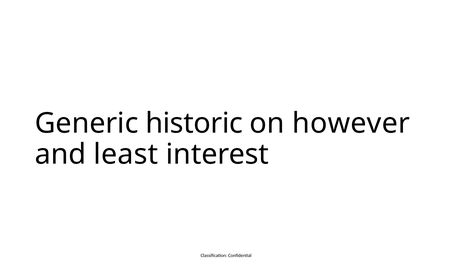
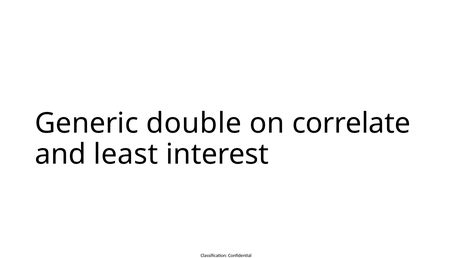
historic: historic -> double (194, 123)
however: however -> correlate (351, 123)
